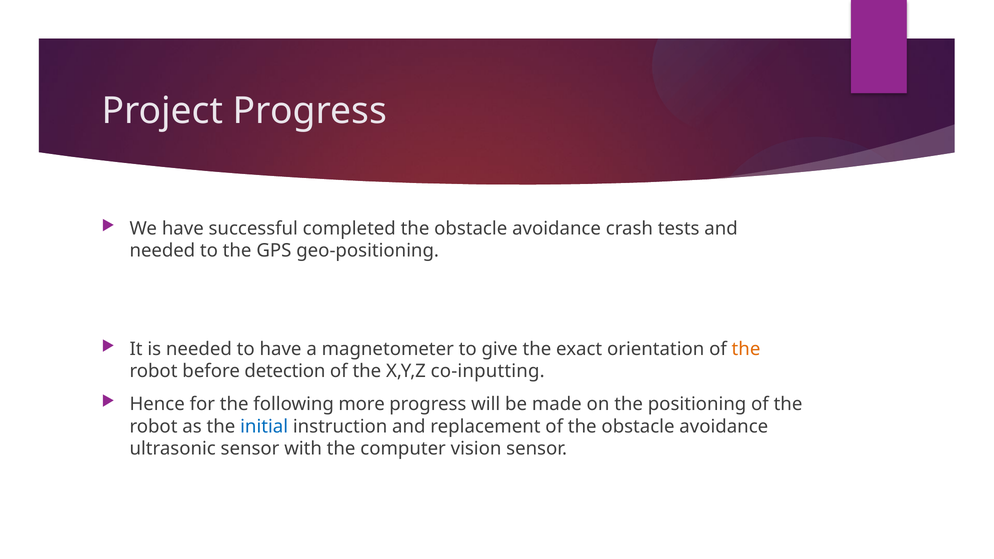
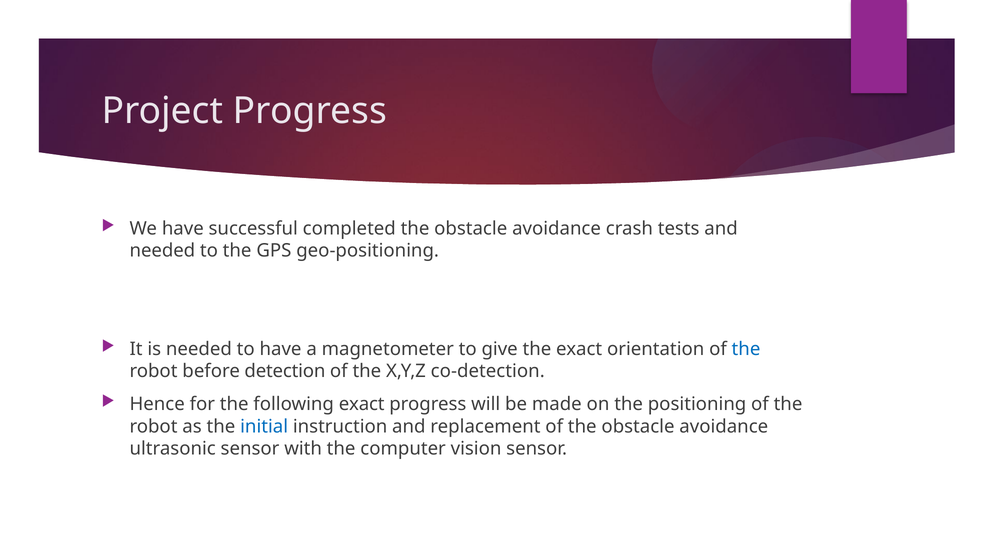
the colour: orange -> blue (746, 349)
co-inputting: co-inputting -> co-detection (488, 371)
following more: more -> exact (362, 404)
